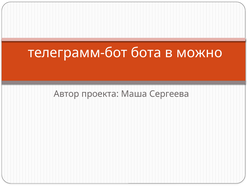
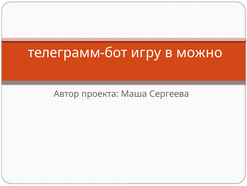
бота: бота -> игру (146, 53)
